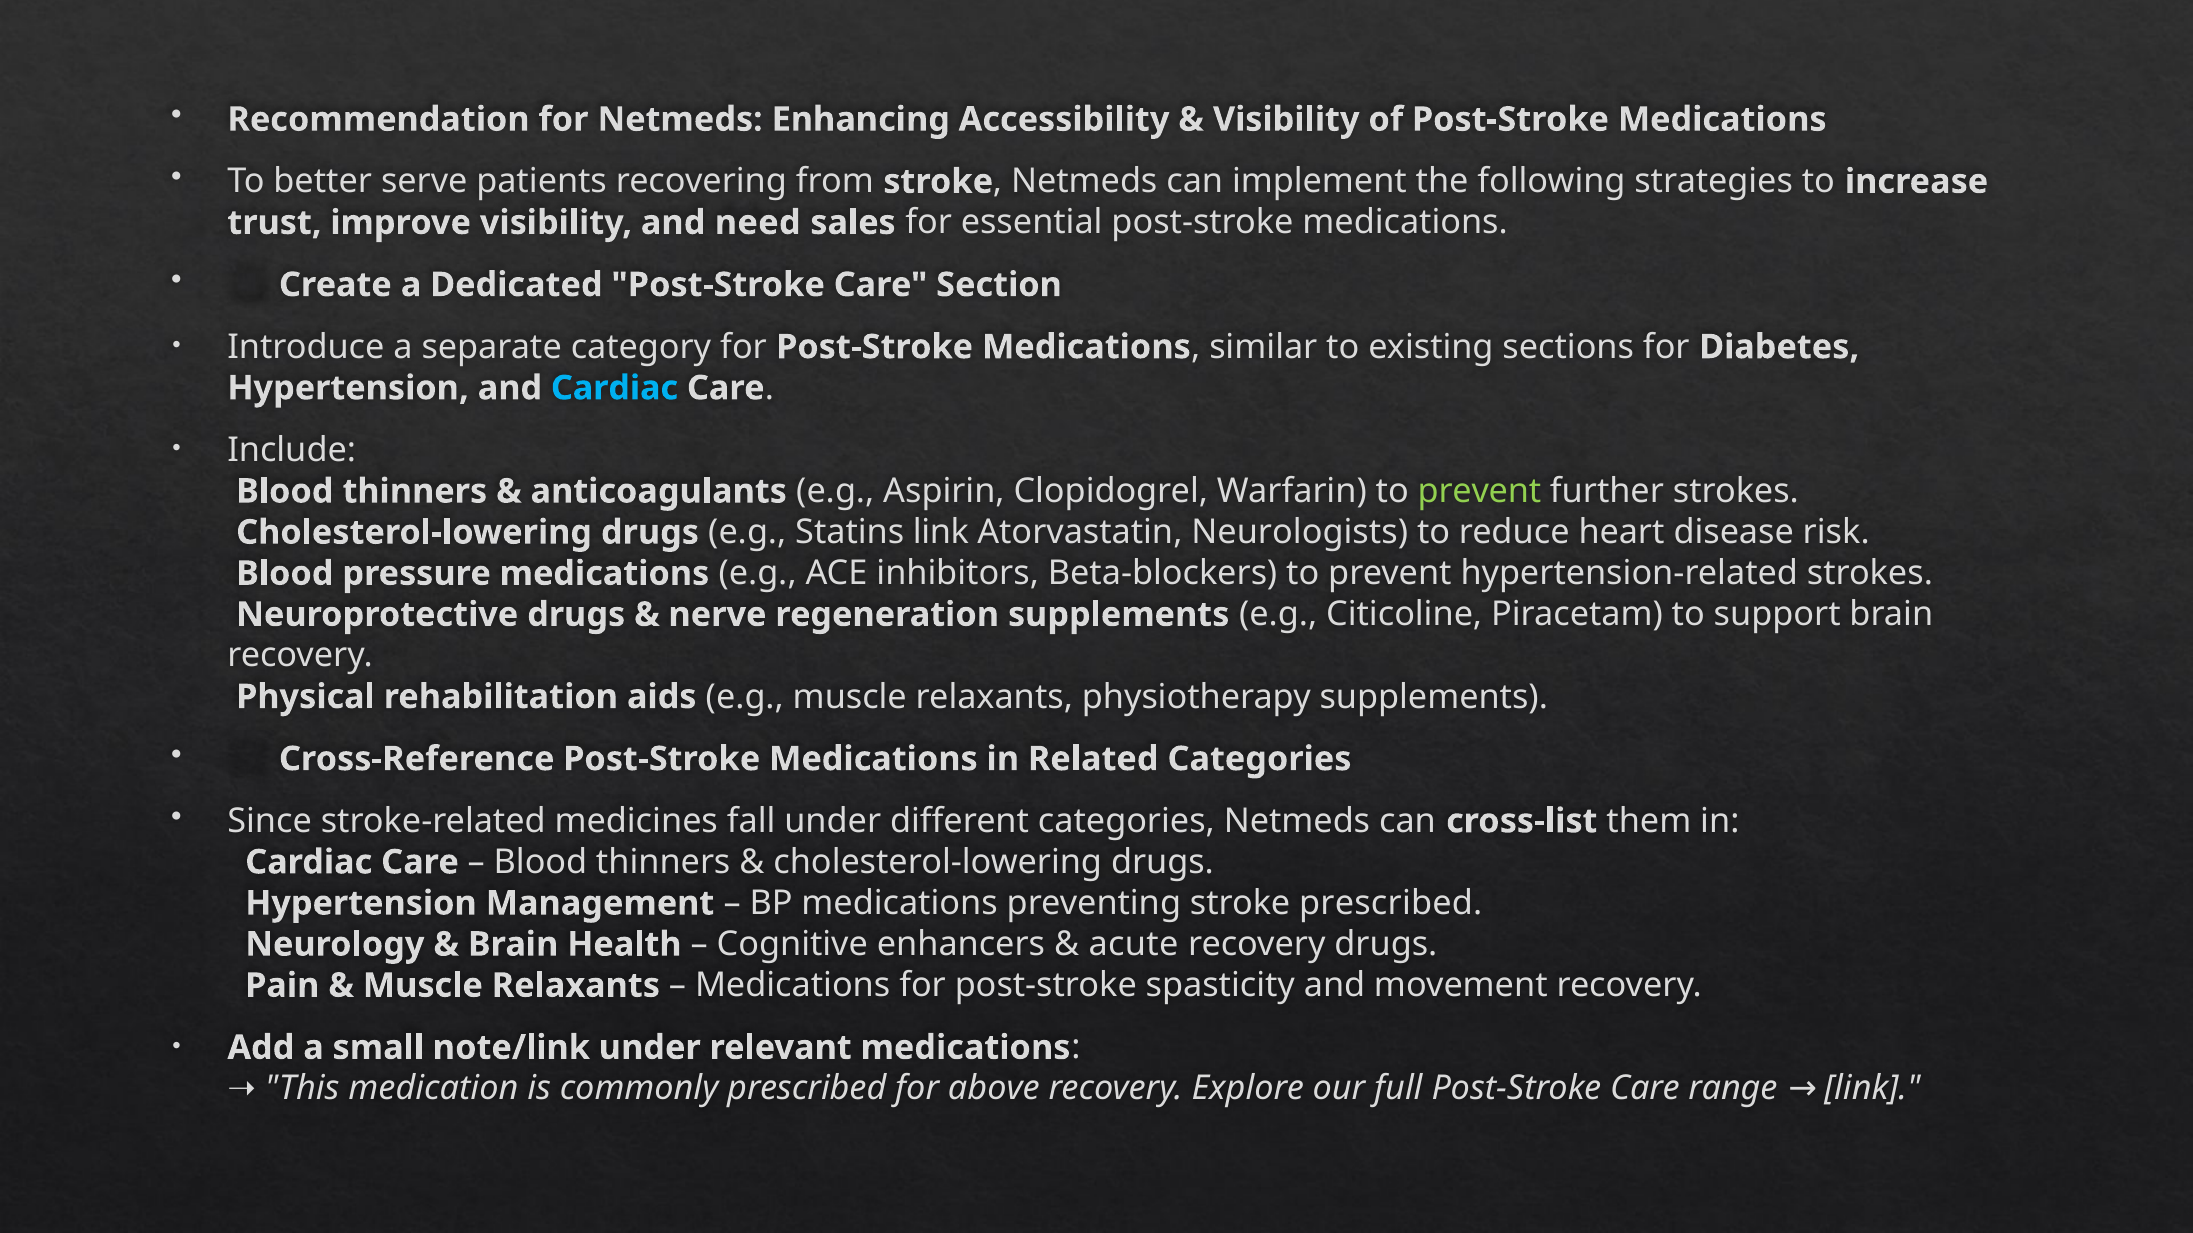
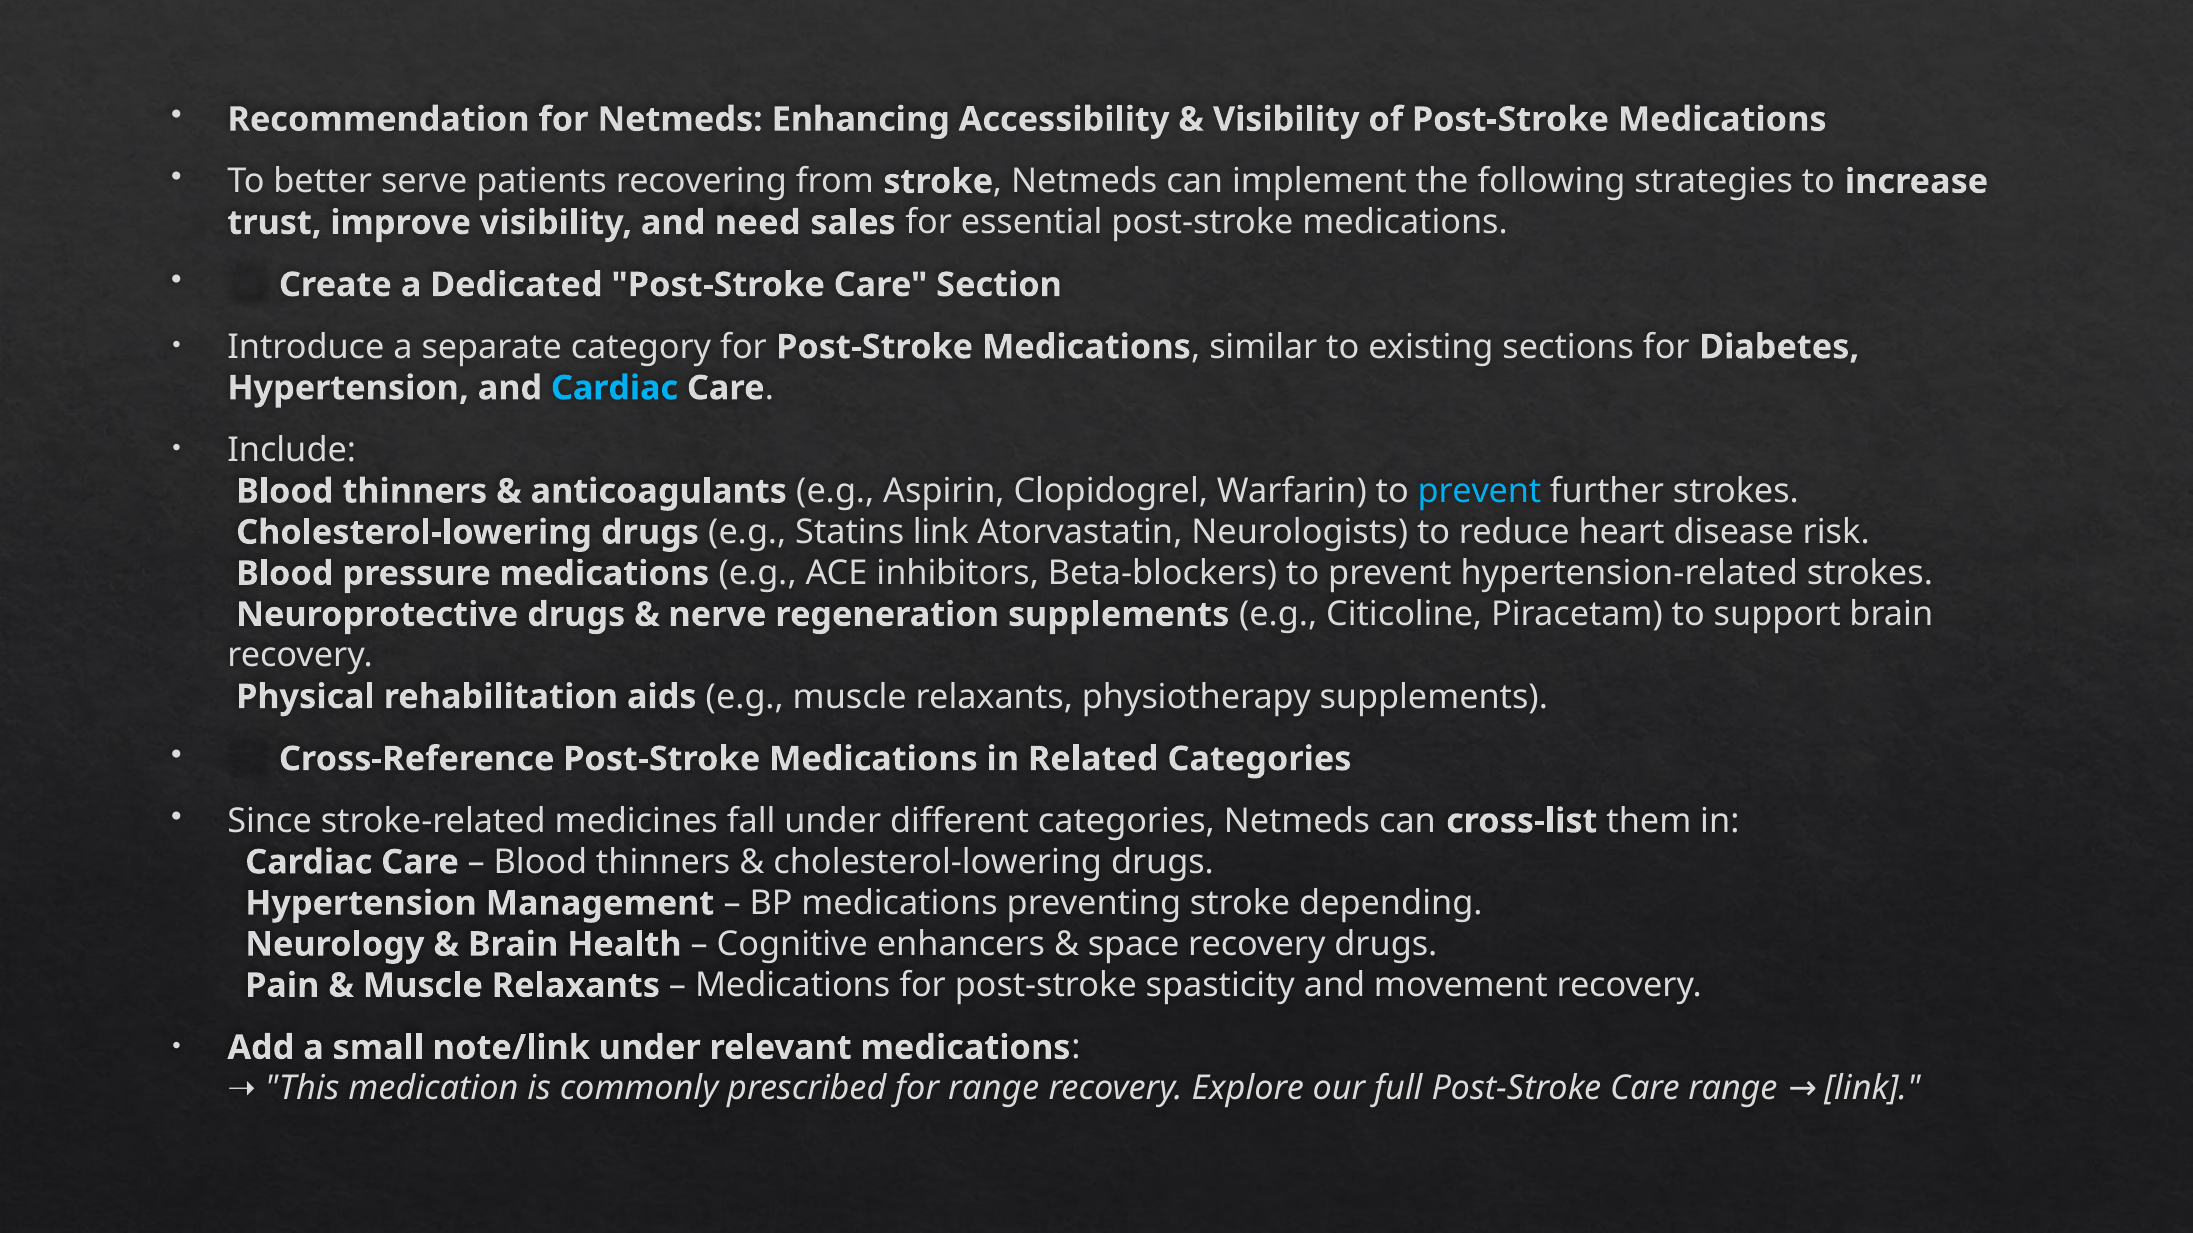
prevent colour: light green -> light blue (1479, 492)
stroke prescribed: prescribed -> depending (1391, 904)
acute: acute -> space (1134, 945)
for above: above -> range (994, 1089)
